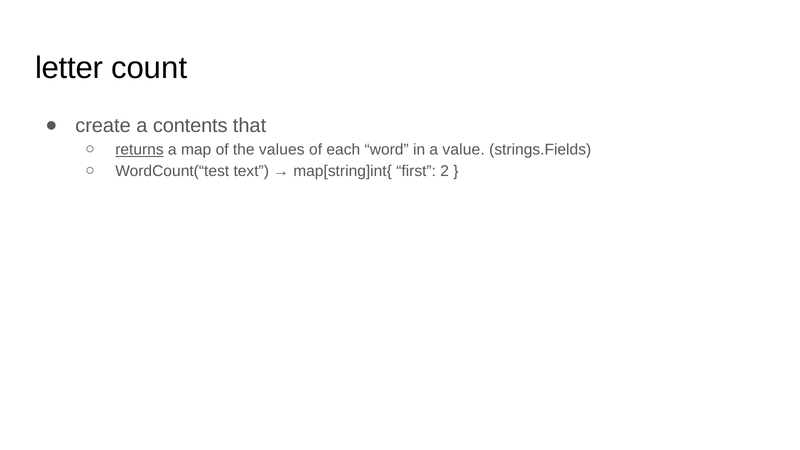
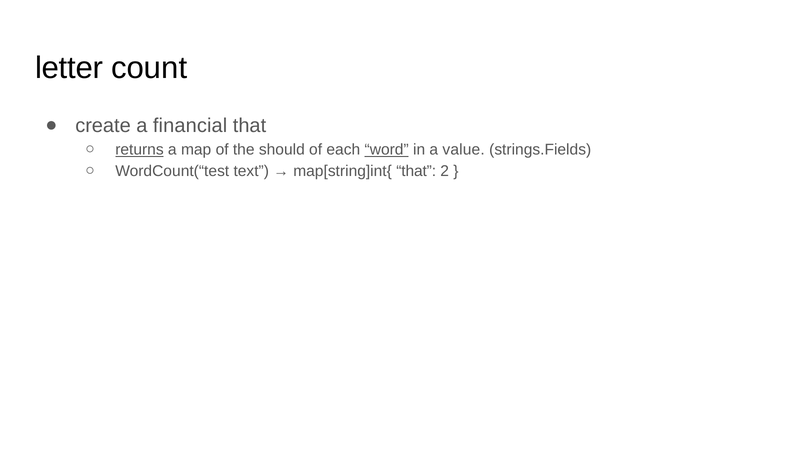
contents: contents -> financial (190, 126)
values: values -> should (282, 150)
word underline: none -> present (387, 150)
map[string]int{ first: first -> that (416, 171)
